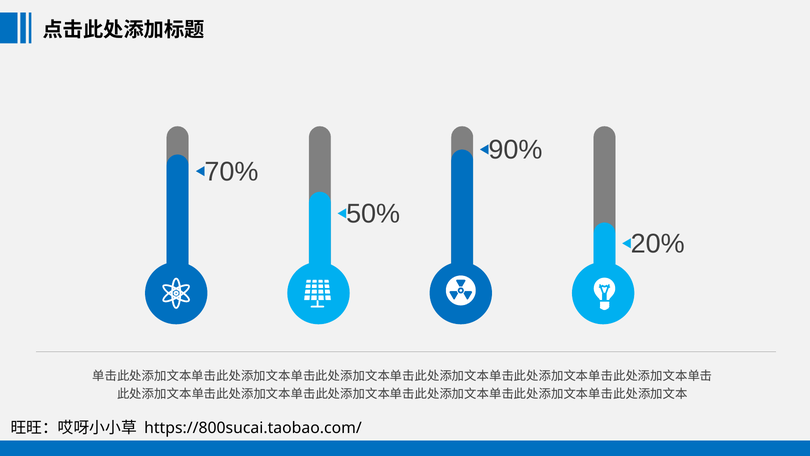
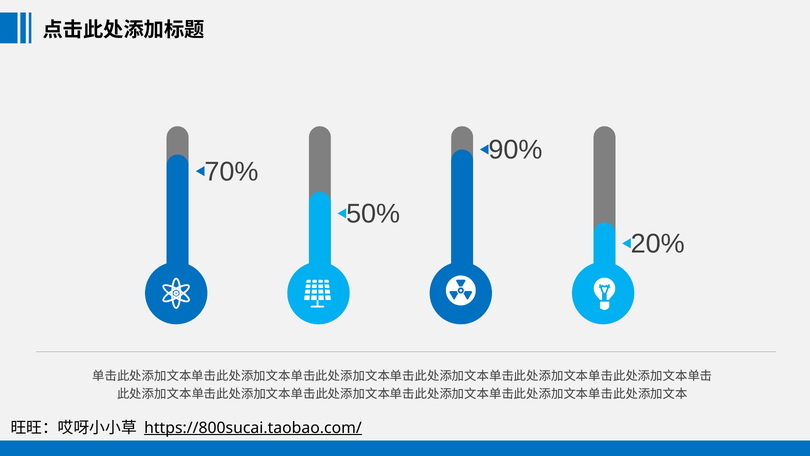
https://800sucai.taobao.com/ underline: none -> present (253, 428)
